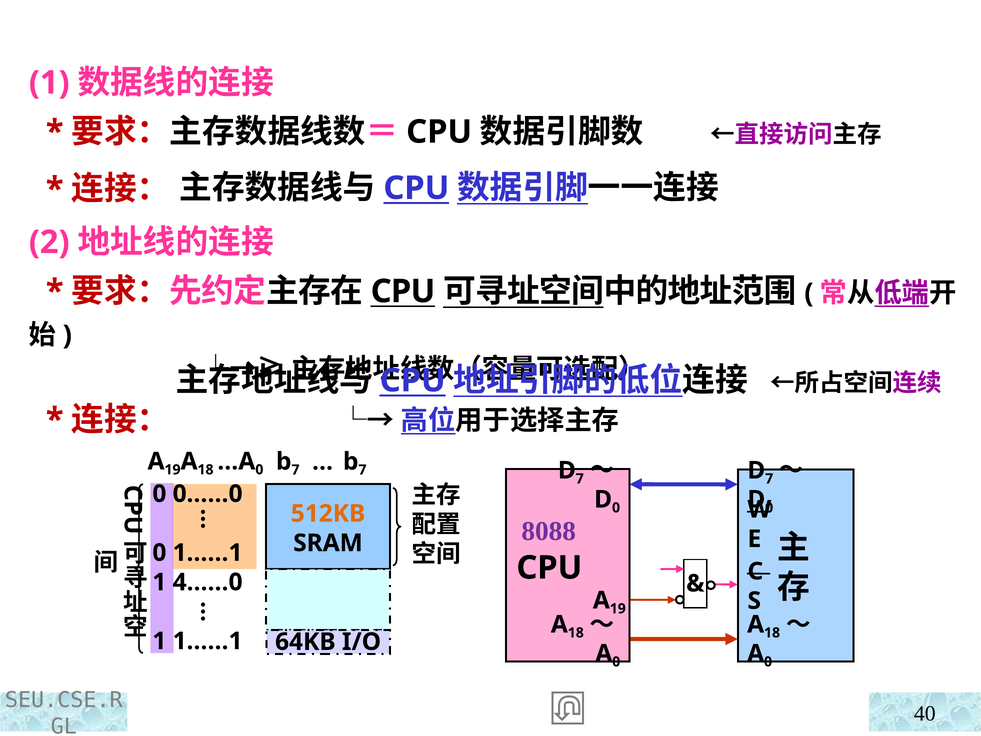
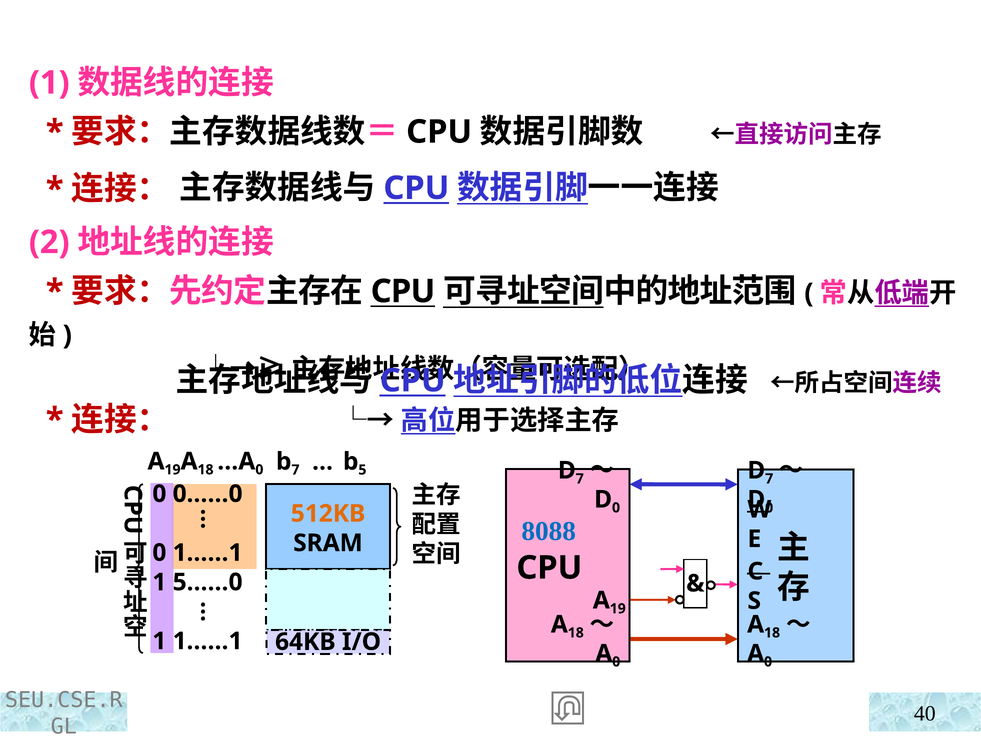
7: 7 -> 5 (362, 470)
8088 colour: purple -> blue (549, 531)
4……0: 4……0 -> 5……0 (208, 582)
